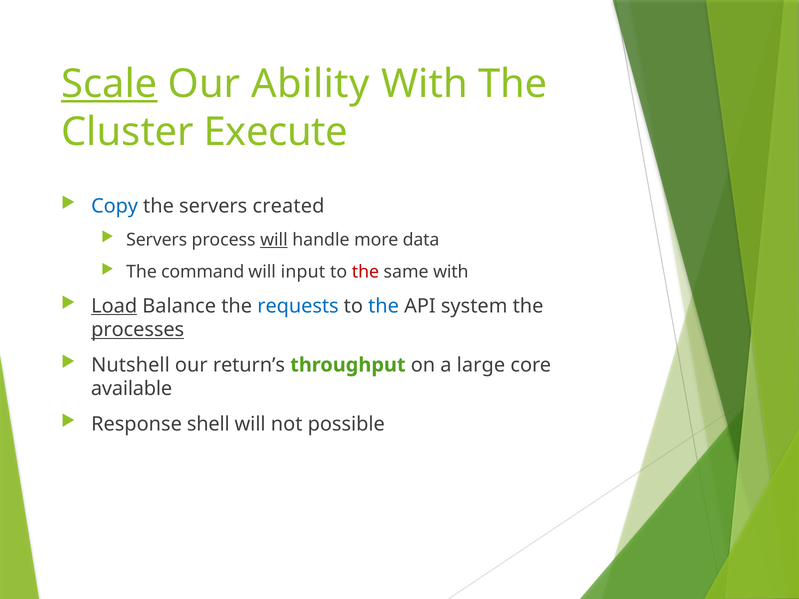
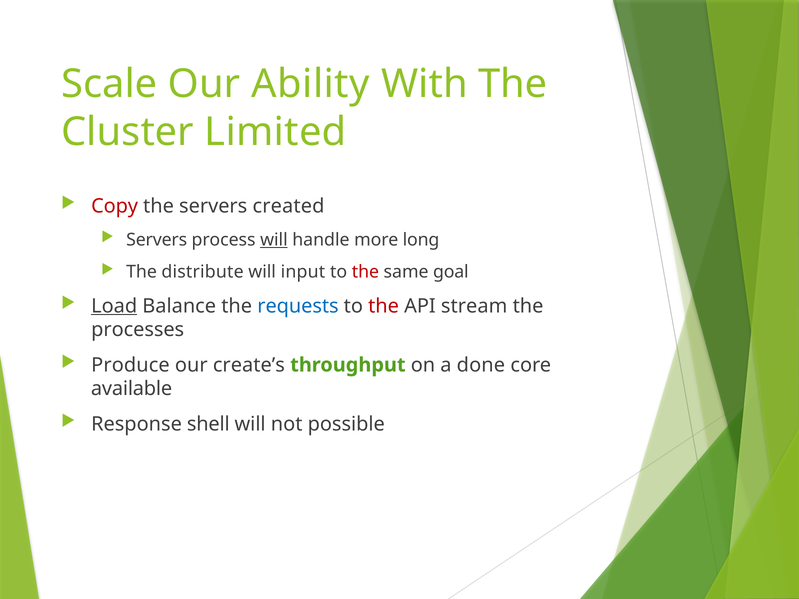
Scale underline: present -> none (109, 84)
Execute: Execute -> Limited (275, 132)
Copy colour: blue -> red (115, 206)
data: data -> long (421, 240)
command: command -> distribute (203, 272)
same with: with -> goal (451, 272)
the colour: blue -> red (384, 306)
system: system -> stream (474, 306)
processes underline: present -> none (138, 330)
Nutshell: Nutshell -> Produce (130, 365)
return’s: return’s -> create’s (249, 365)
large: large -> done (481, 365)
